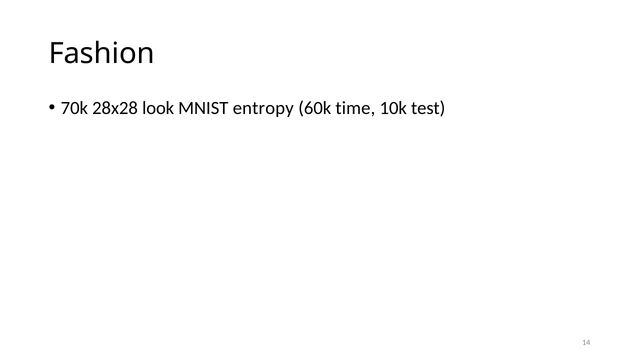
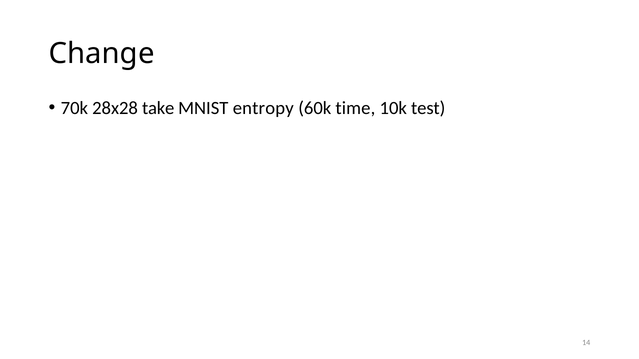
Fashion: Fashion -> Change (102, 54)
look: look -> take (158, 108)
